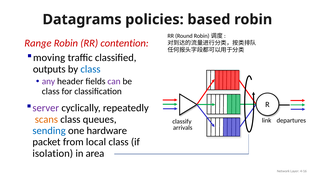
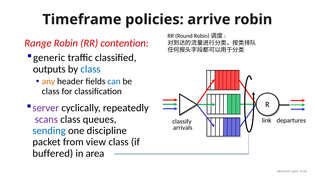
Datagrams: Datagrams -> Timeframe (82, 20)
based: based -> arrive (209, 20)
moving: moving -> generic (49, 58)
any colour: purple -> orange (48, 81)
can colour: purple -> blue (114, 81)
scans colour: orange -> purple (46, 119)
hardware: hardware -> discipline (107, 131)
local: local -> view (96, 142)
isolation: isolation -> buffered (53, 153)
